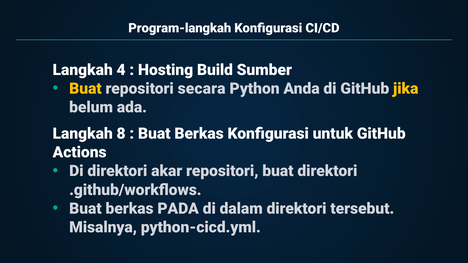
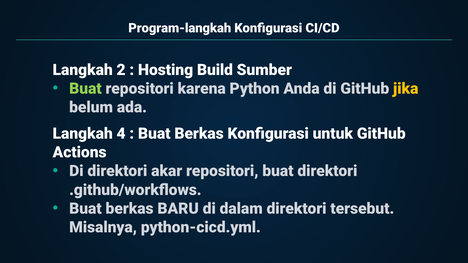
4: 4 -> 2 (121, 70)
Buat colour: yellow -> light green (85, 89)
secara: secara -> karena (202, 89)
8: 8 -> 4 (121, 134)
PADA: PADA -> BARU (178, 209)
